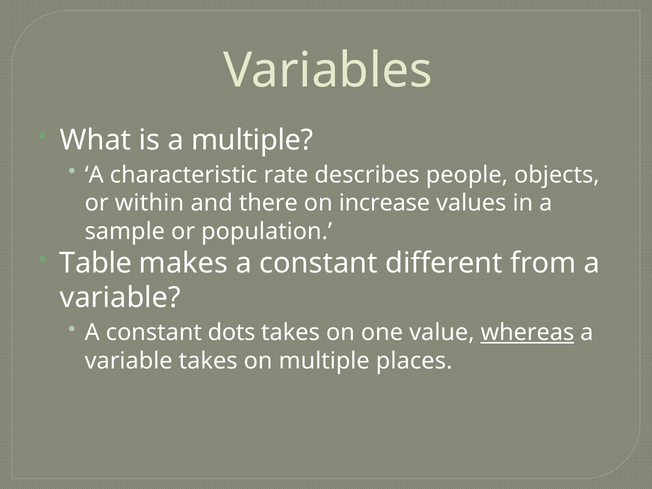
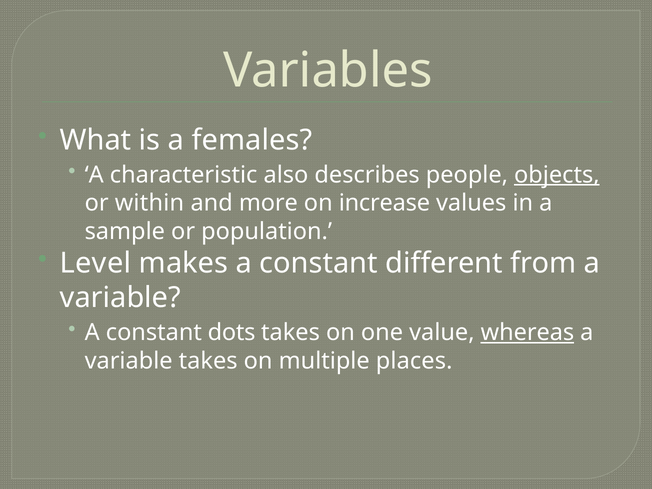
a multiple: multiple -> females (252, 140)
rate: rate -> also (286, 175)
objects underline: none -> present (557, 175)
there: there -> more (268, 203)
Table: Table -> Level (95, 263)
